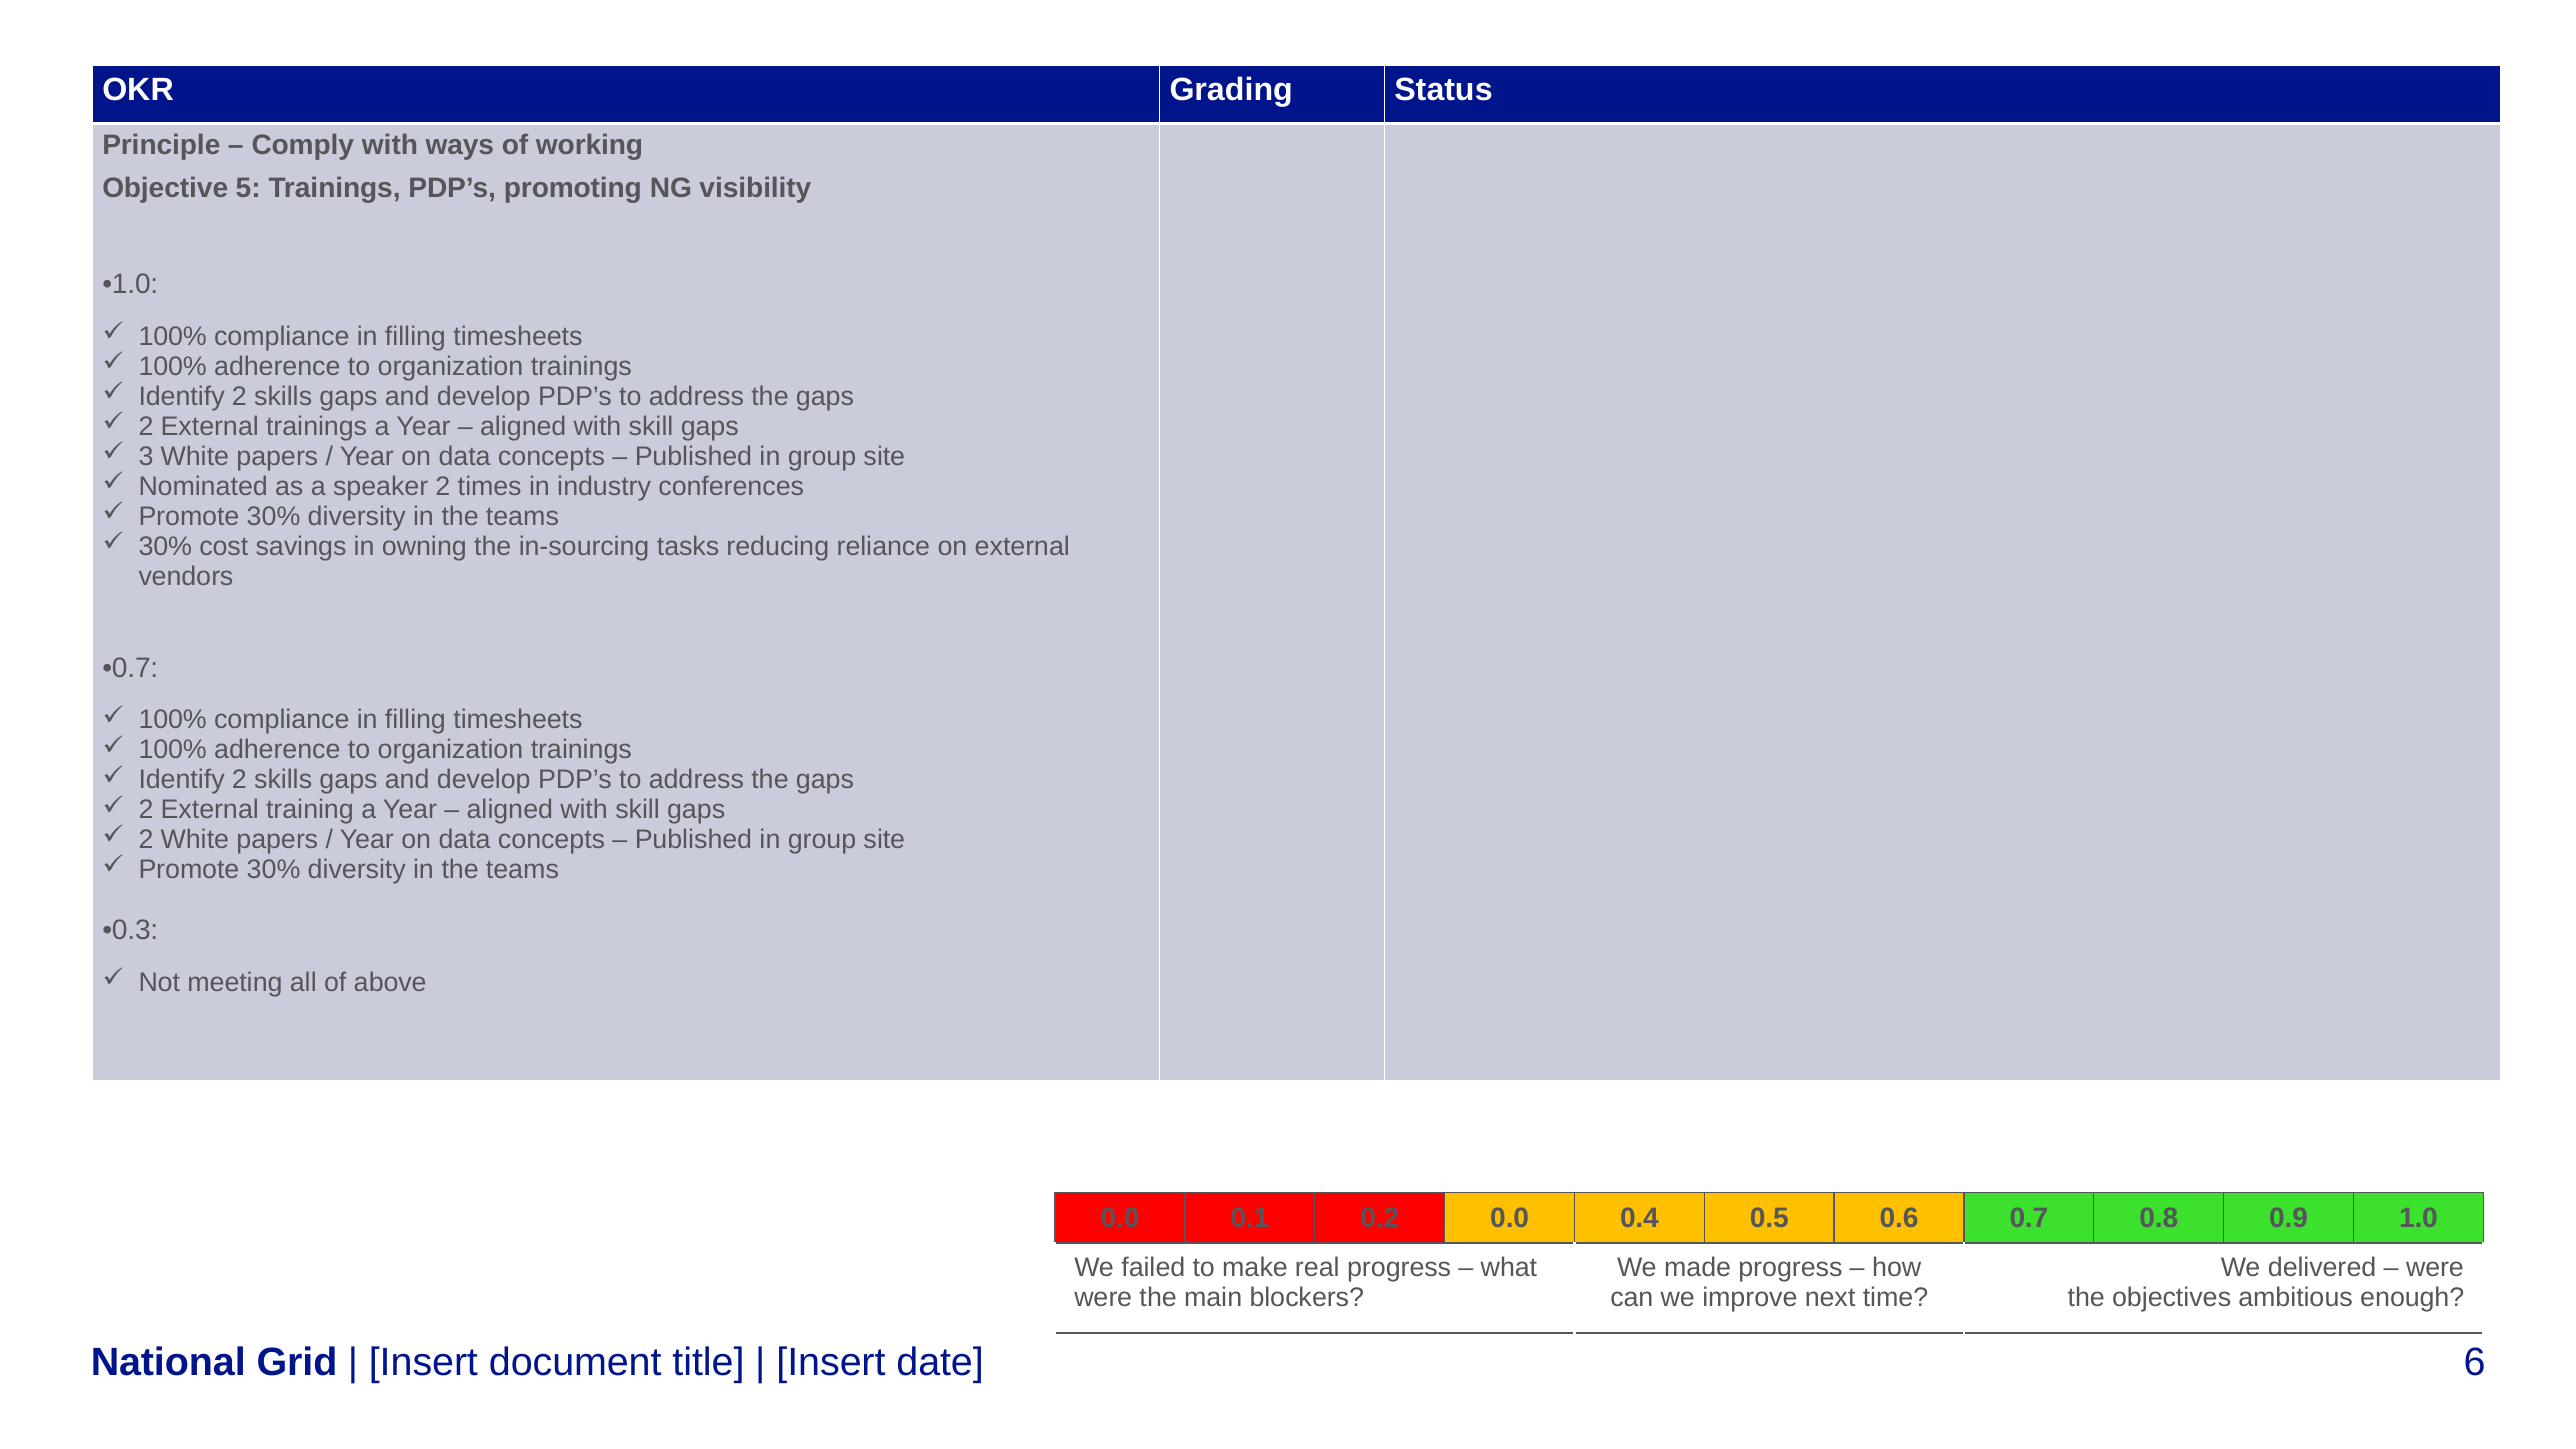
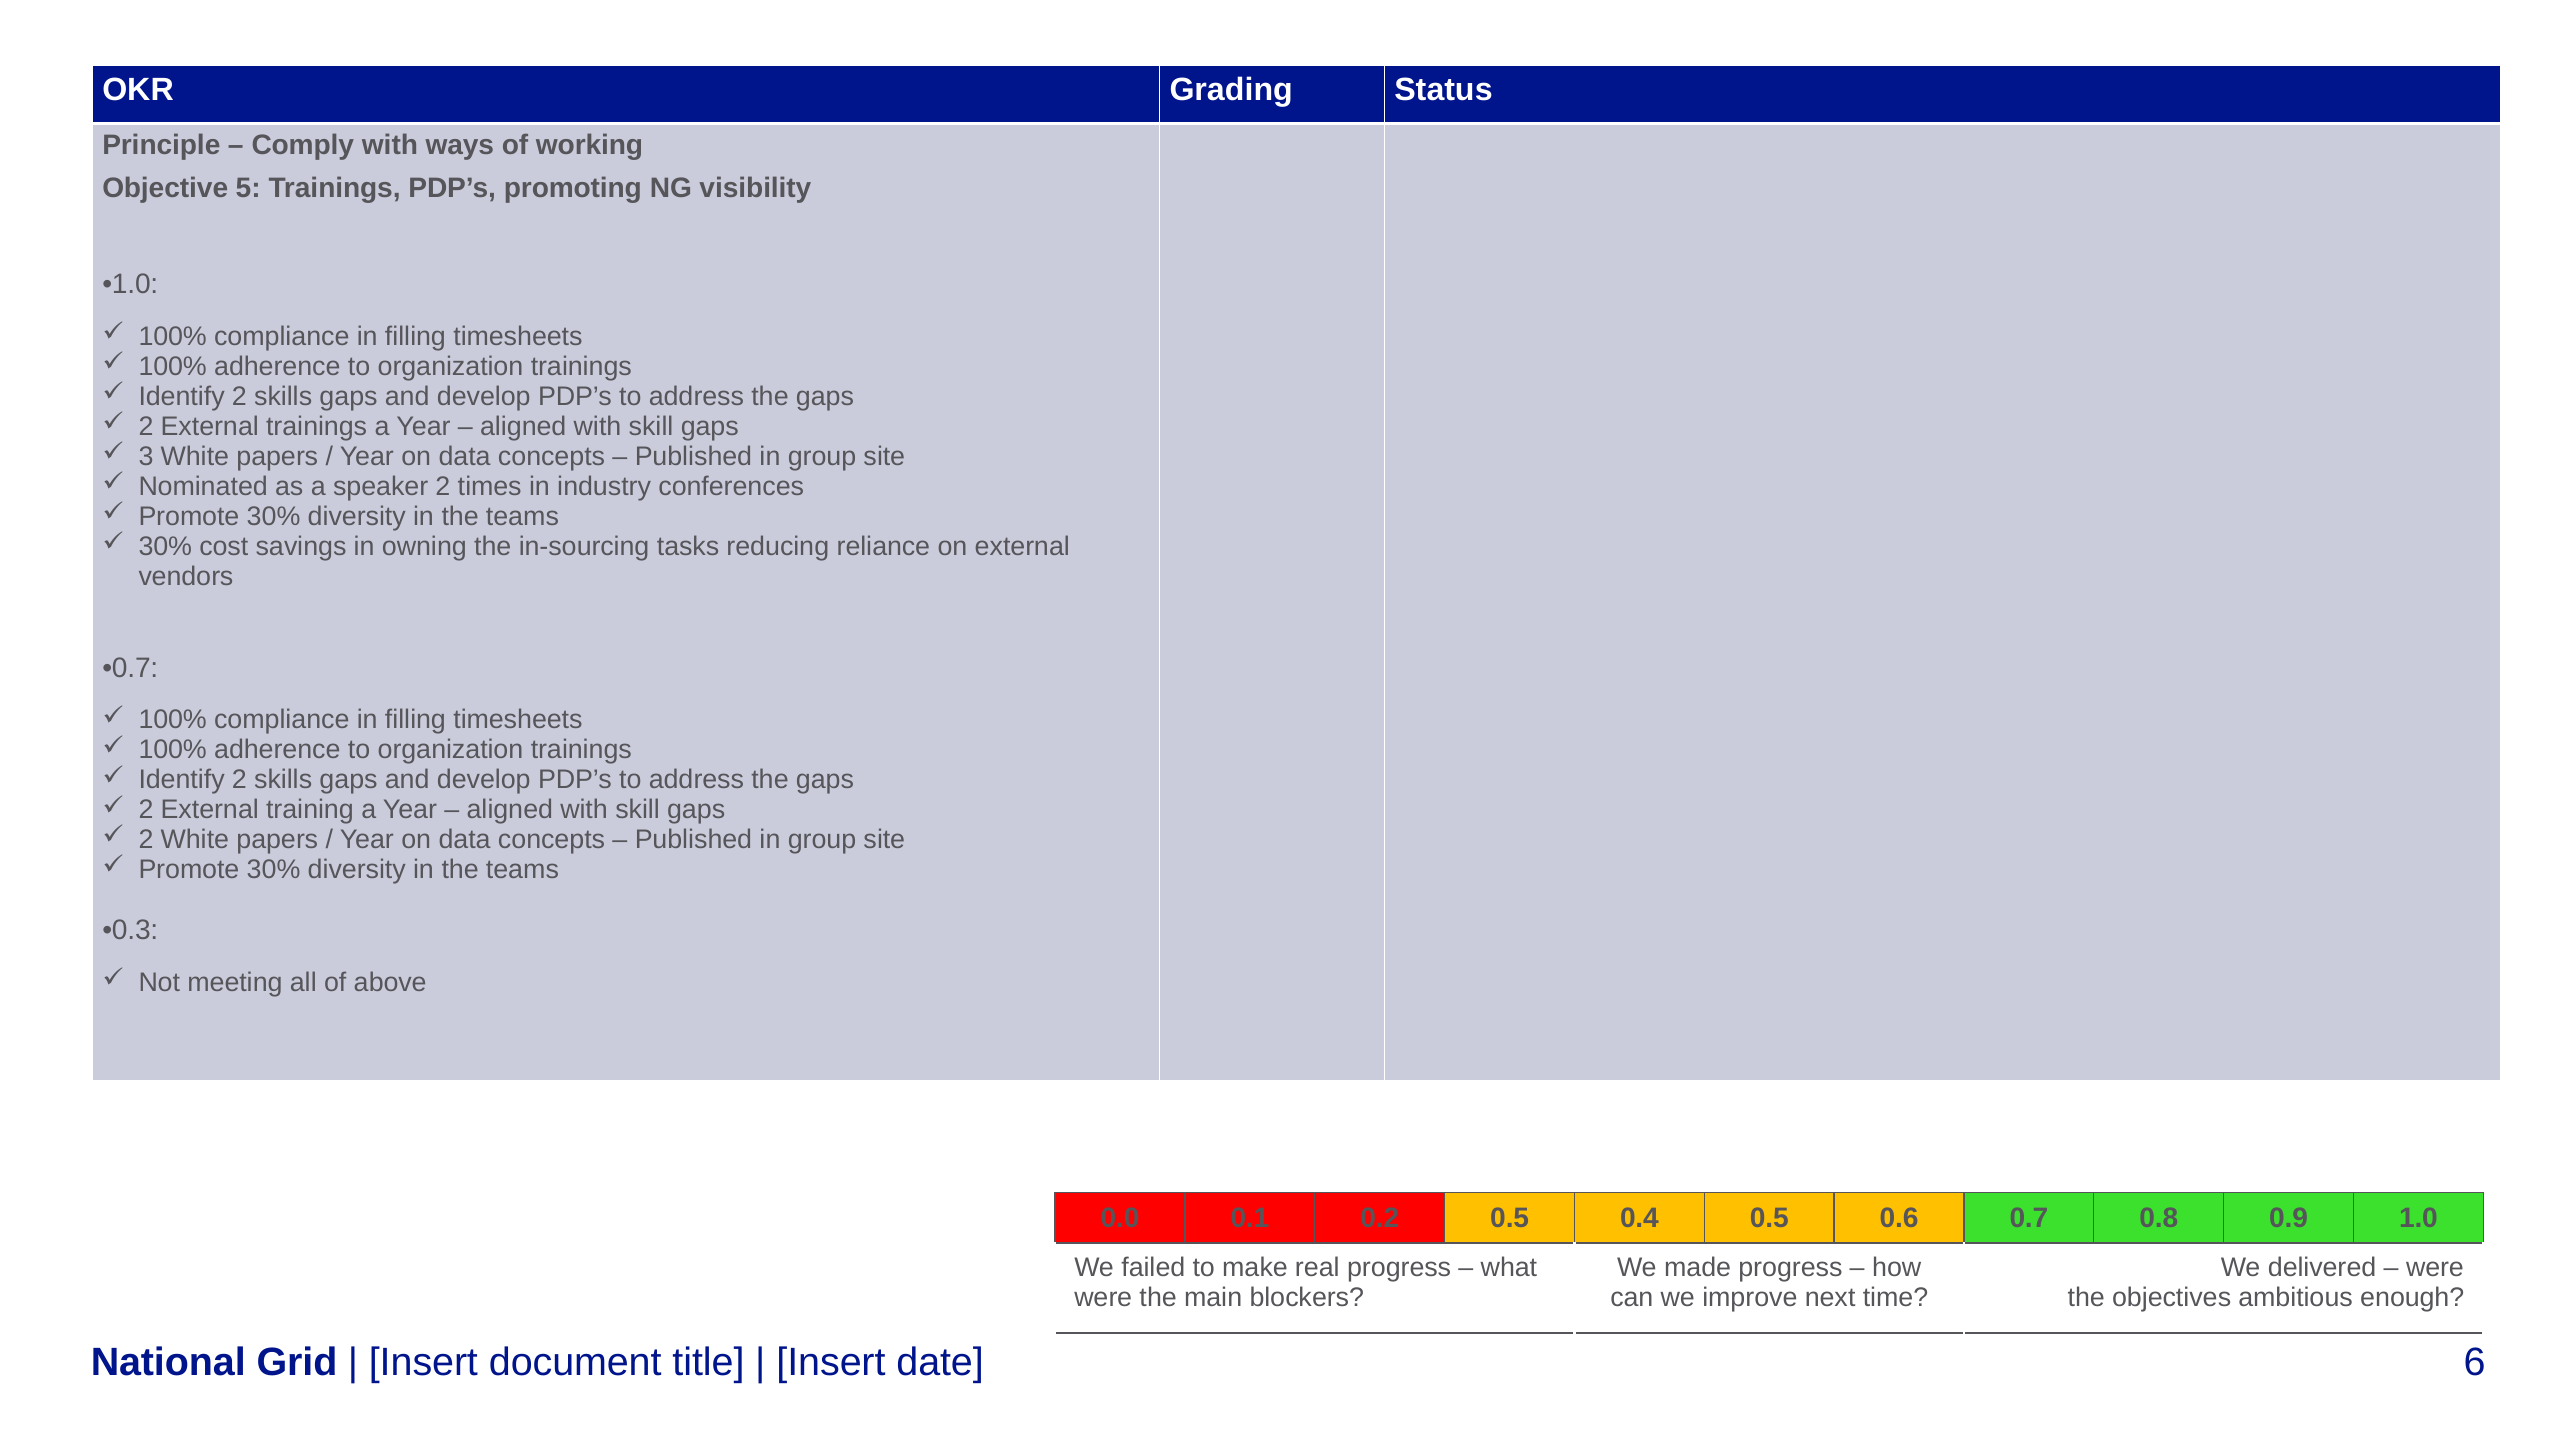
0.0: 0.0 -> 0.5 (1510, 1218)
